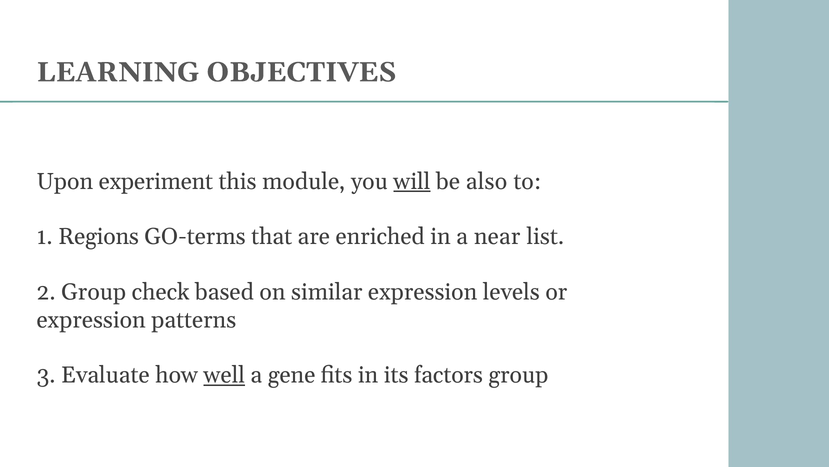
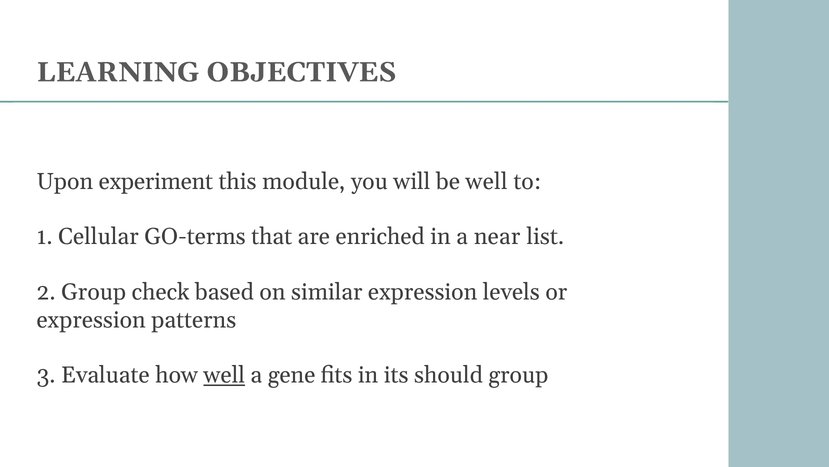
will underline: present -> none (412, 181)
be also: also -> well (487, 181)
Regions: Regions -> Cellular (98, 237)
factors: factors -> should (448, 375)
